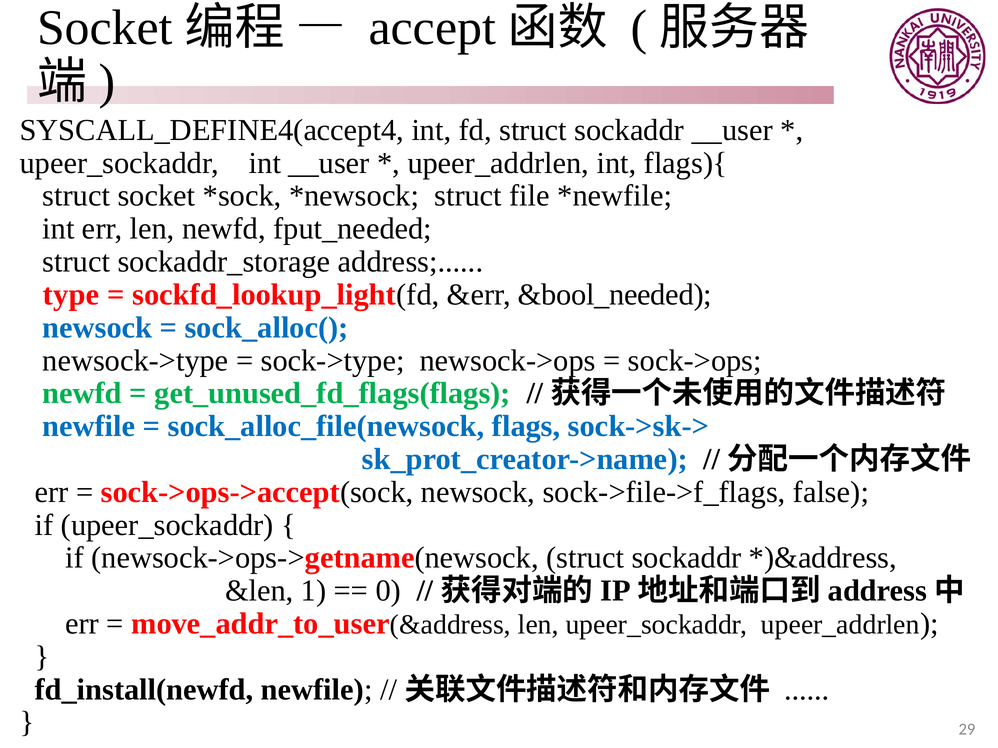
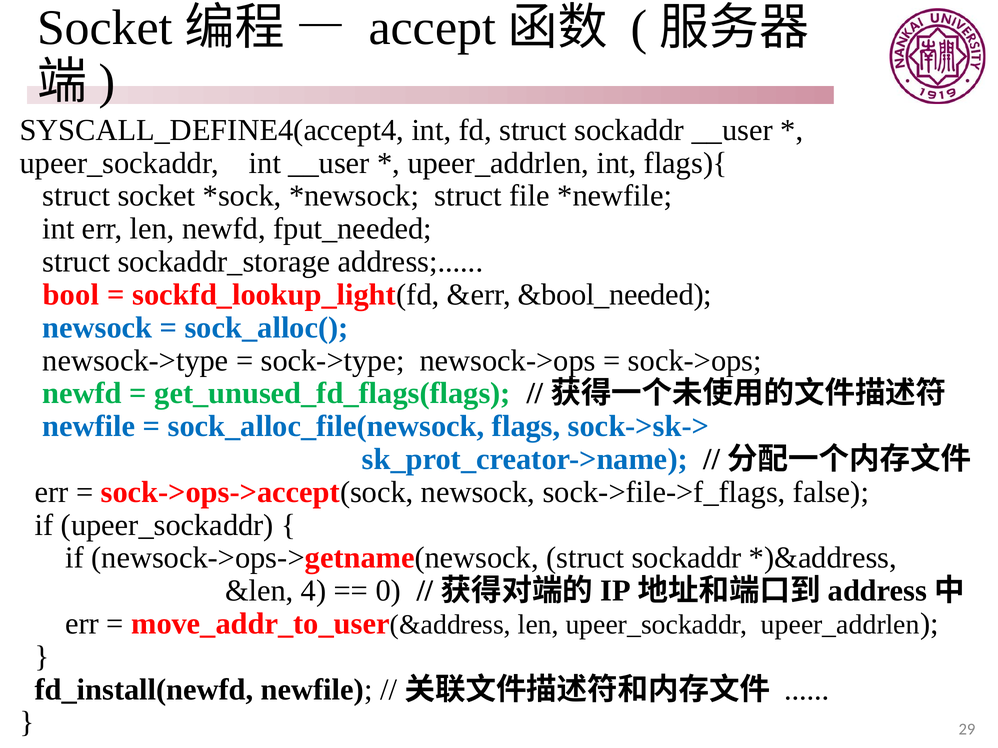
type: type -> bool (71, 295)
1: 1 -> 4 (314, 591)
